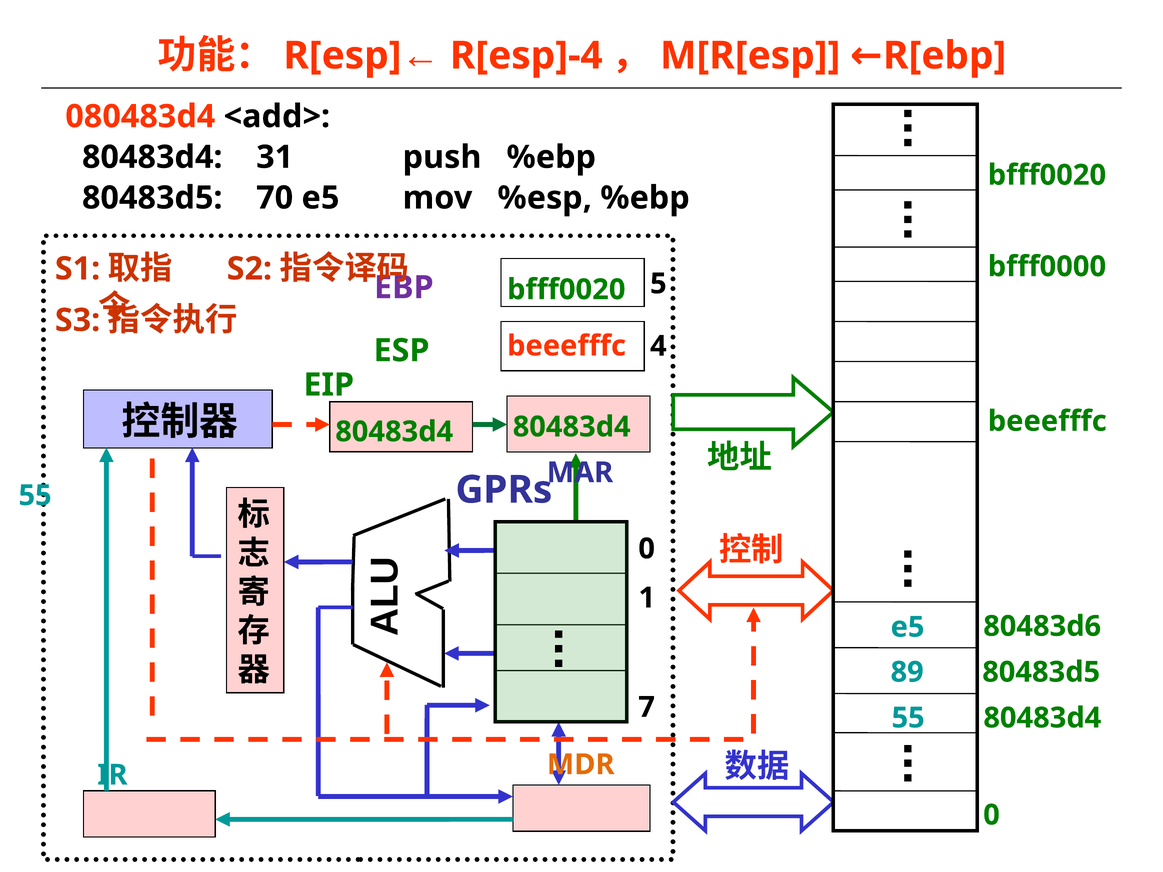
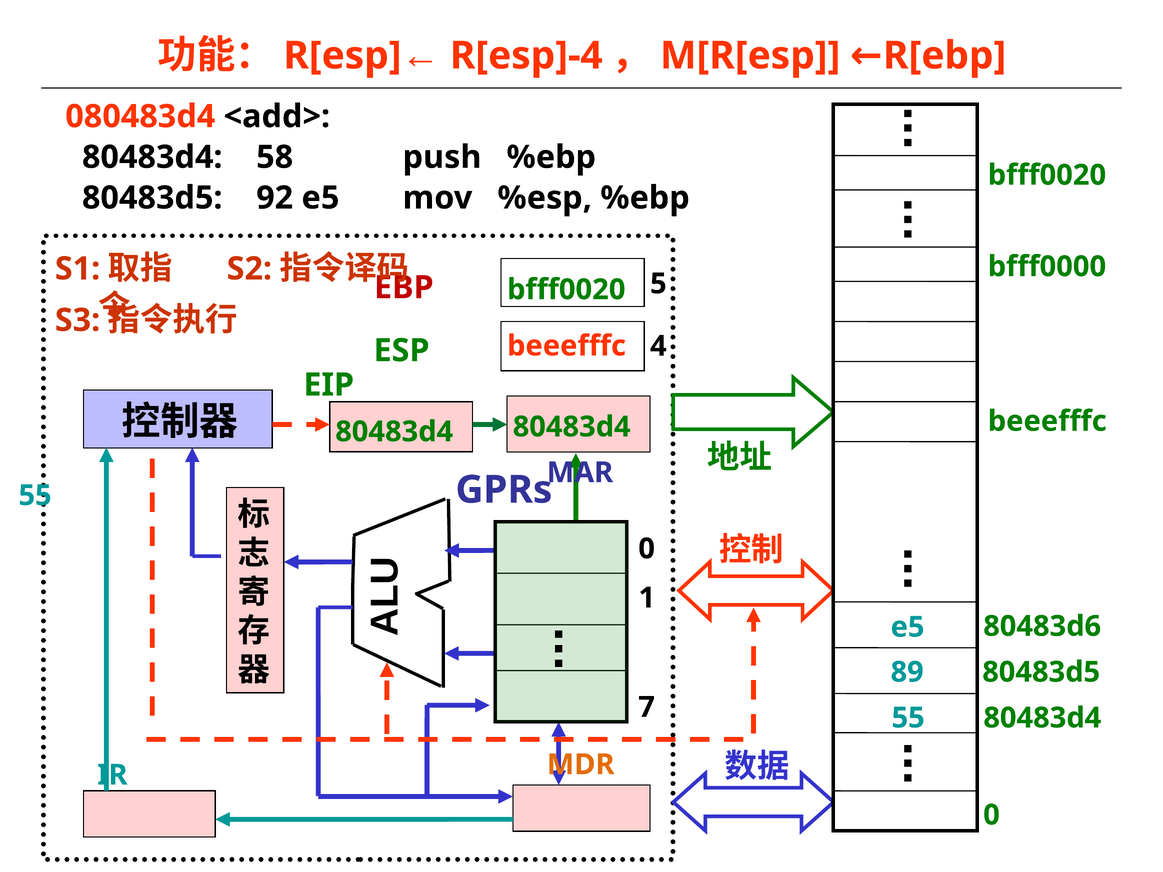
31: 31 -> 58 (275, 157)
70: 70 -> 92 (275, 198)
EBP colour: purple -> red (404, 288)
